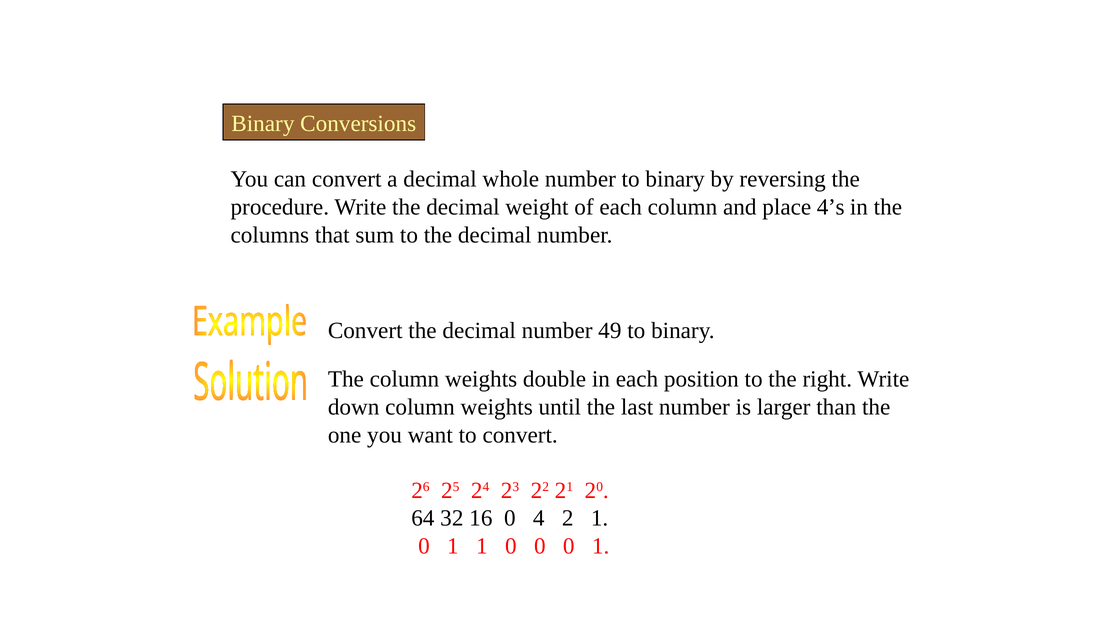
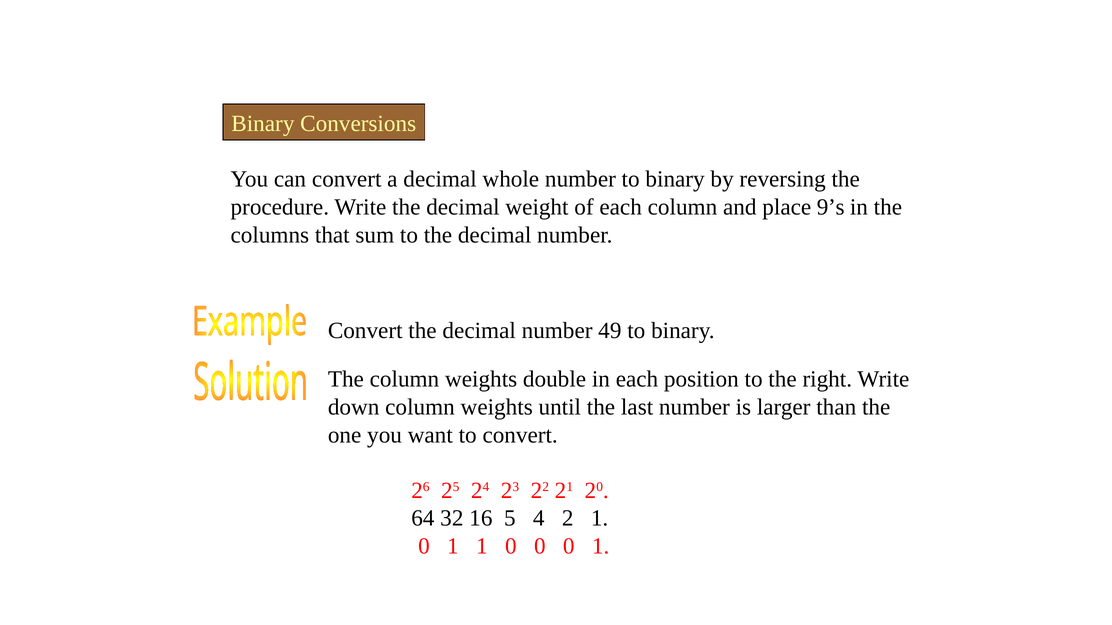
4’s: 4’s -> 9’s (831, 207)
16 0: 0 -> 5 (510, 519)
